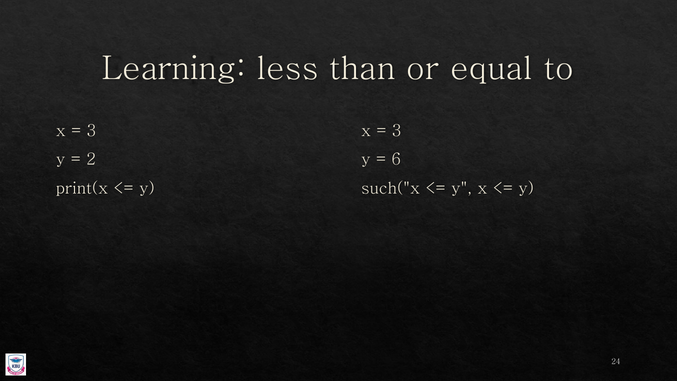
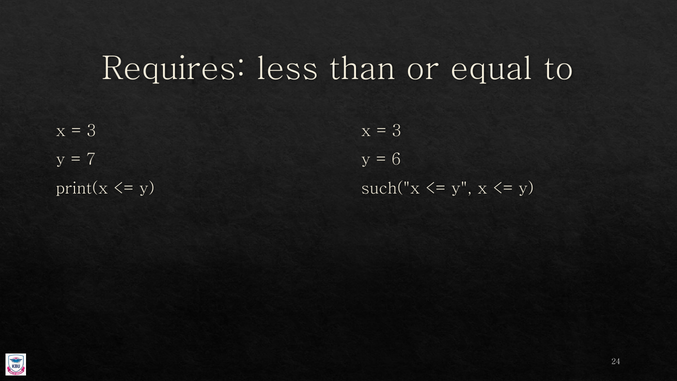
Learning: Learning -> Requires (174, 69)
2: 2 -> 7 (91, 160)
